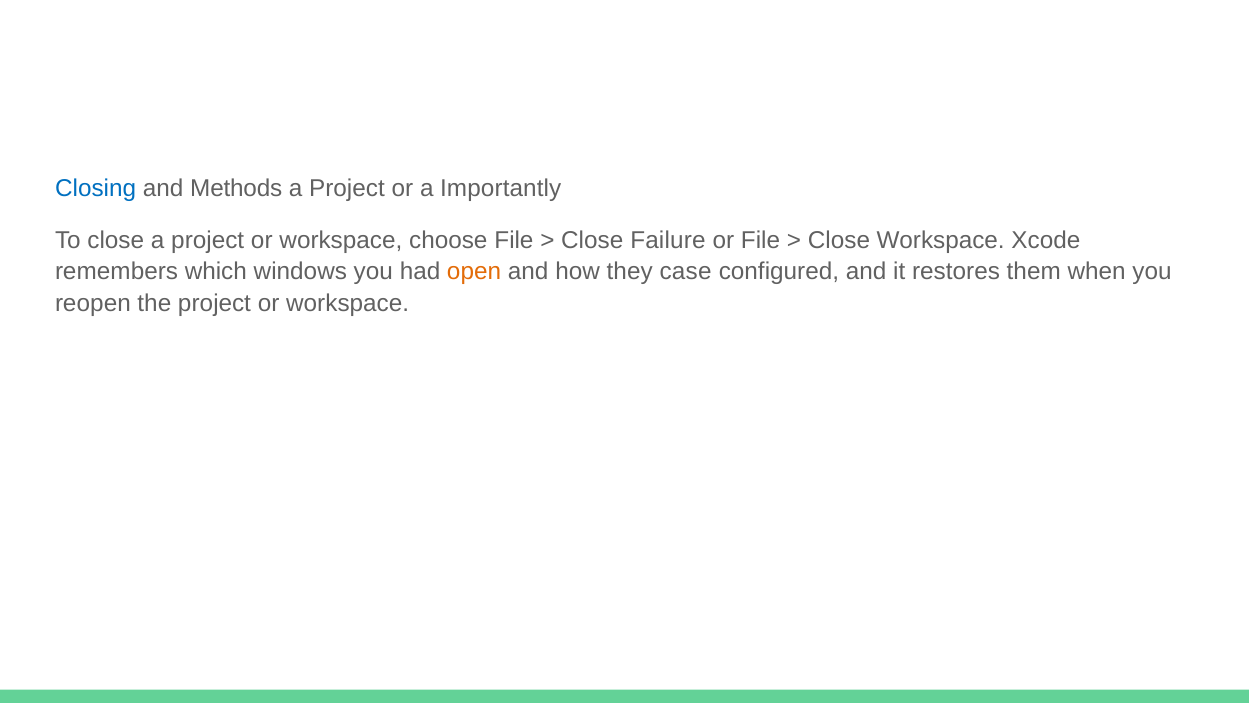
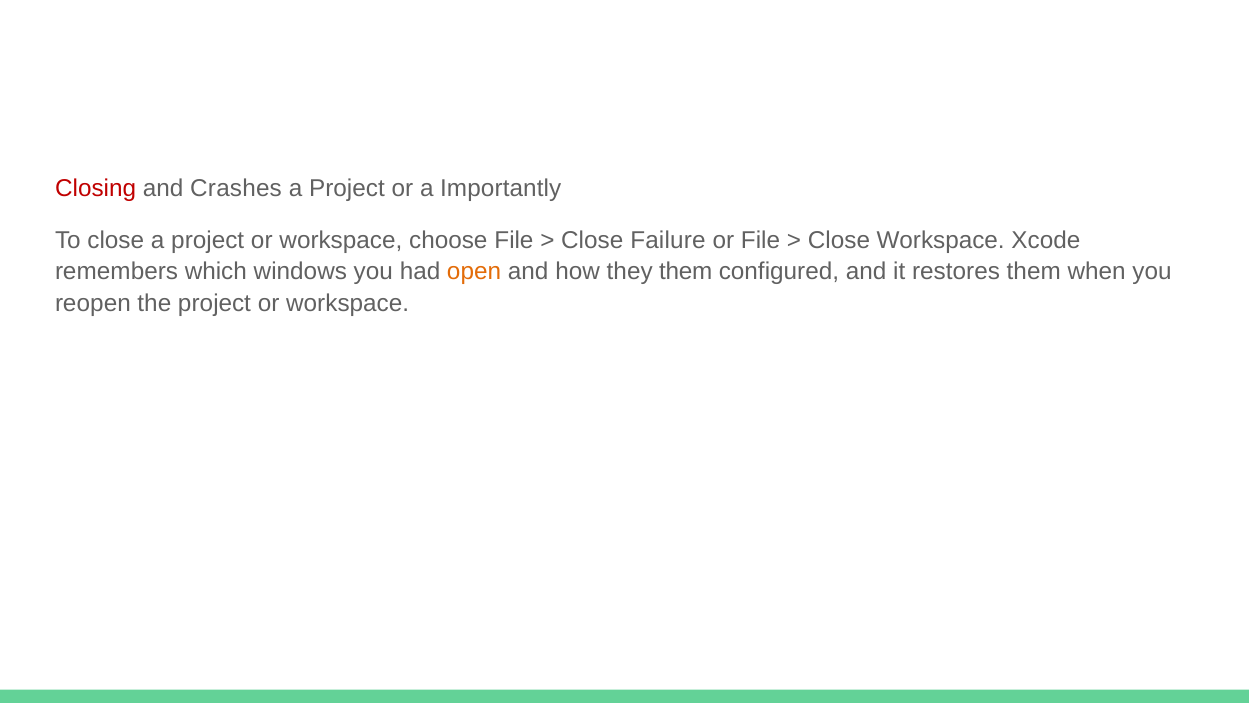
Closing colour: blue -> red (96, 188)
Methods: Methods -> Crashes (236, 188)
they case: case -> them (686, 272)
